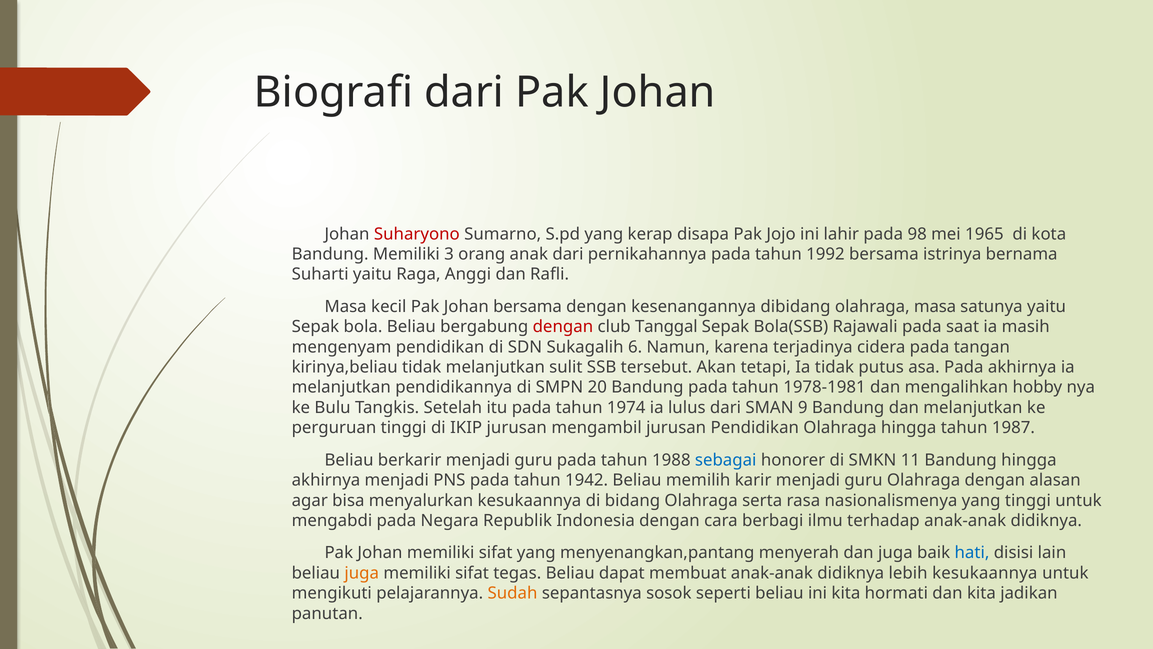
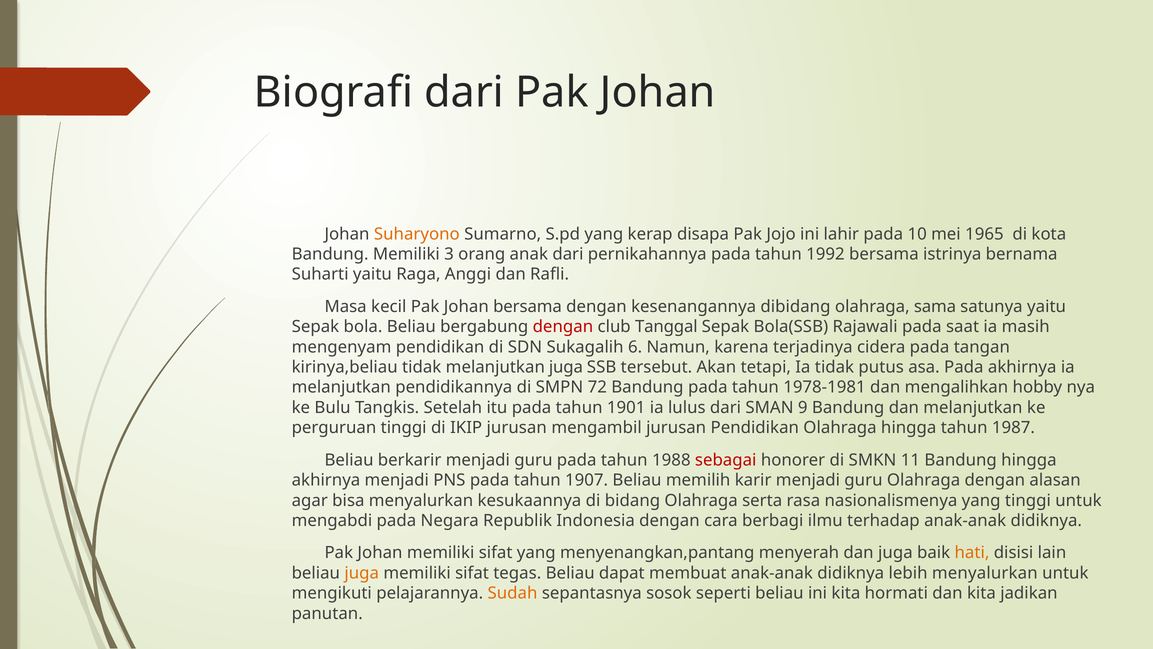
Suharyono colour: red -> orange (417, 234)
98: 98 -> 10 (917, 234)
olahraga masa: masa -> sama (935, 306)
melanjutkan sulit: sulit -> juga (566, 367)
20: 20 -> 72 (597, 387)
1974: 1974 -> 1901 (626, 407)
sebagai colour: blue -> red (726, 460)
1942: 1942 -> 1907 (587, 480)
hati colour: blue -> orange (972, 553)
lebih kesukaannya: kesukaannya -> menyalurkan (985, 573)
